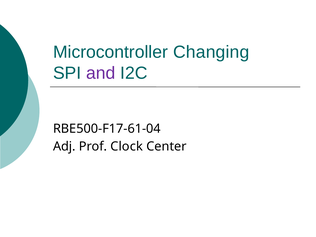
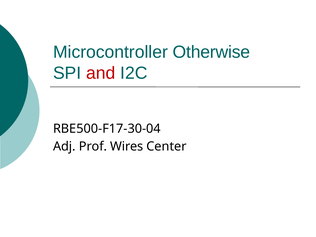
Changing: Changing -> Otherwise (211, 52)
and colour: purple -> red (101, 73)
RBE500-F17-61-04: RBE500-F17-61-04 -> RBE500-F17-30-04 (107, 129)
Clock: Clock -> Wires (127, 146)
